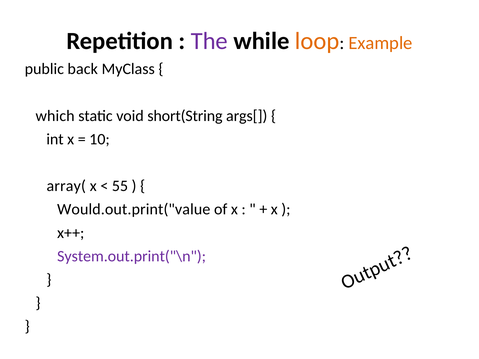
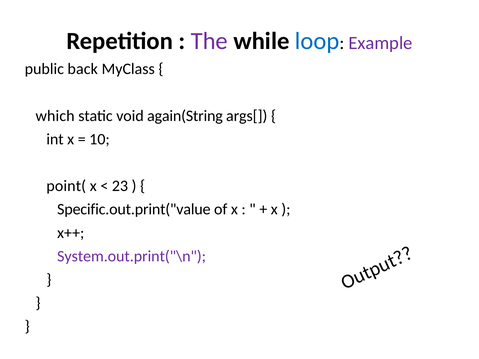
loop colour: orange -> blue (317, 41)
Example colour: orange -> purple (381, 43)
short(String: short(String -> again(String (185, 116)
array(: array( -> point( (66, 186)
55: 55 -> 23 (120, 186)
Would.out.print("value: Would.out.print("value -> Specific.out.print("value (134, 210)
